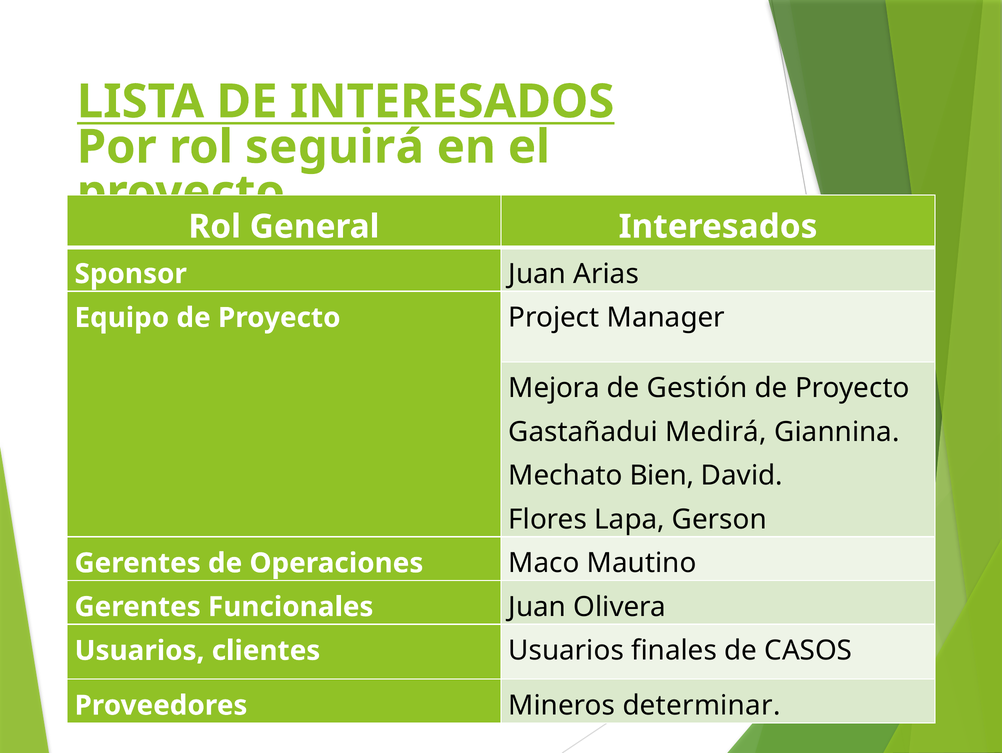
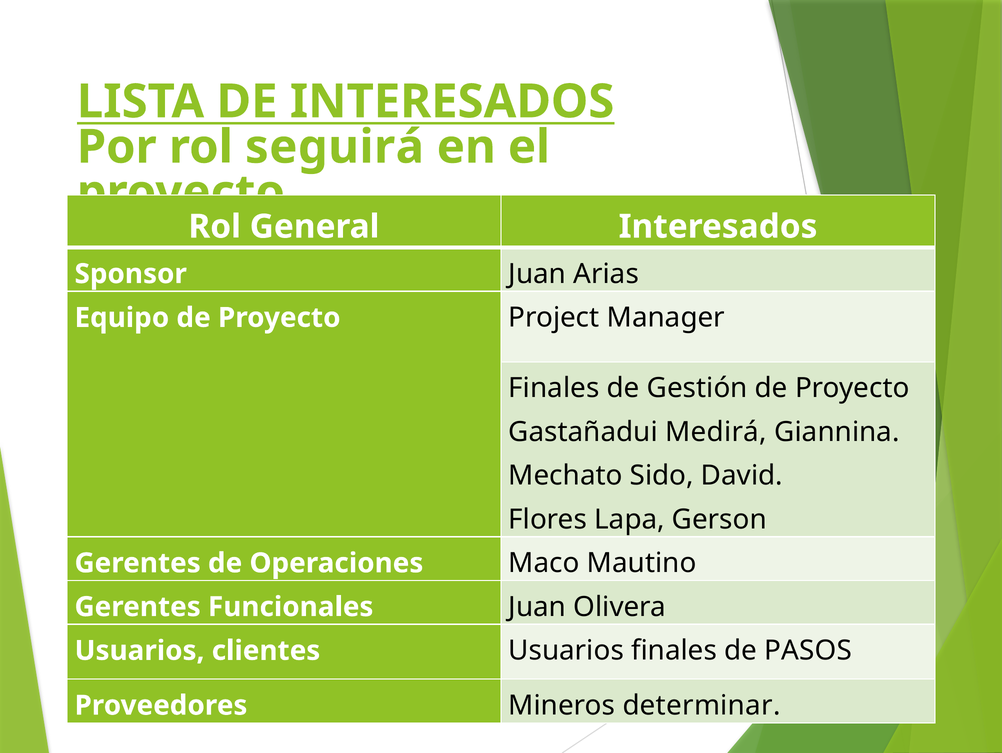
Mejora: Mejora -> Finales (554, 388)
Bien: Bien -> Sido (662, 476)
CASOS: CASOS -> PASOS (808, 651)
